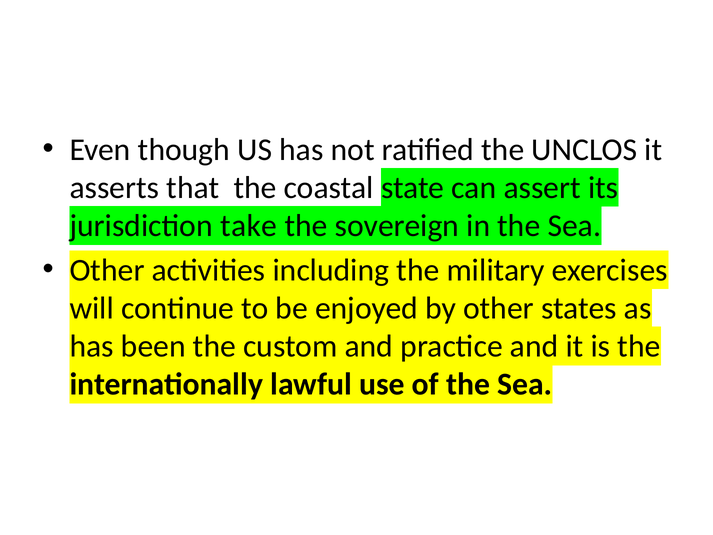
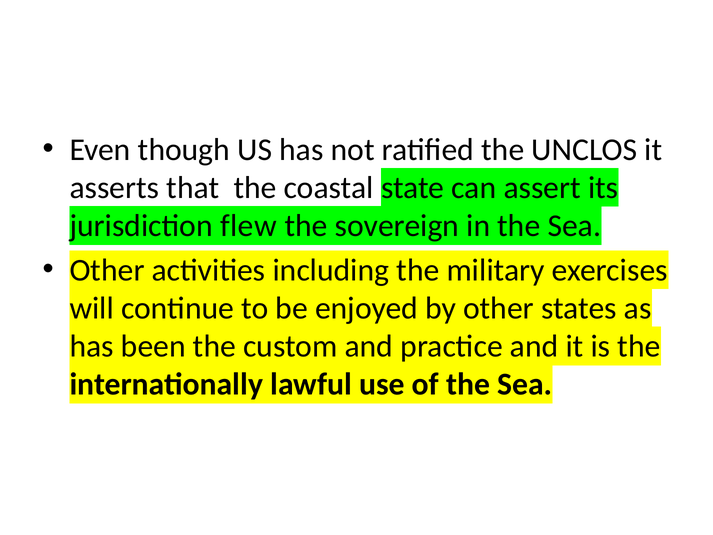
take: take -> flew (249, 226)
